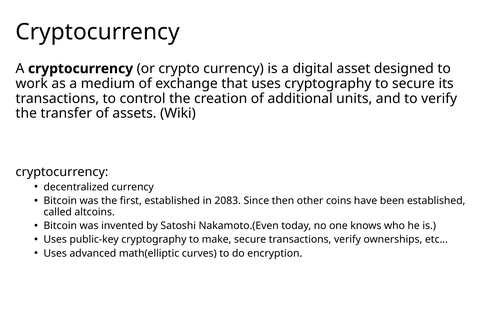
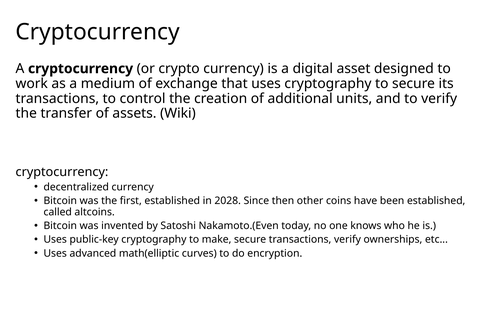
2083: 2083 -> 2028 (228, 200)
